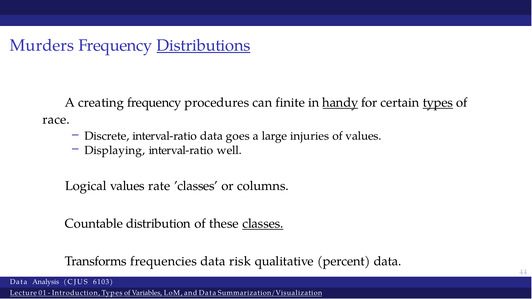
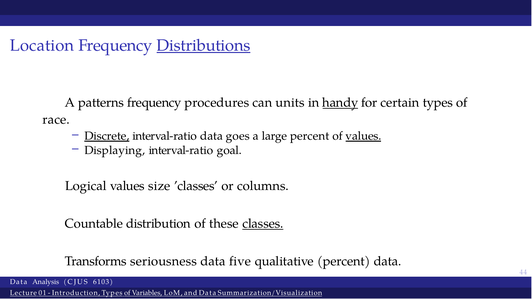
Murders: Murders -> Location (42, 46)
creating: creating -> patterns (101, 103)
finite: finite -> units (290, 103)
types underline: present -> none (438, 103)
Discrete underline: none -> present (107, 136)
large injuries: injuries -> percent (310, 136)
values underline: none -> present (363, 136)
well: well -> goal (229, 150)
rate: rate -> size (159, 186)
frequencies: frequencies -> seriousness (164, 262)
risk: risk -> five (240, 262)
